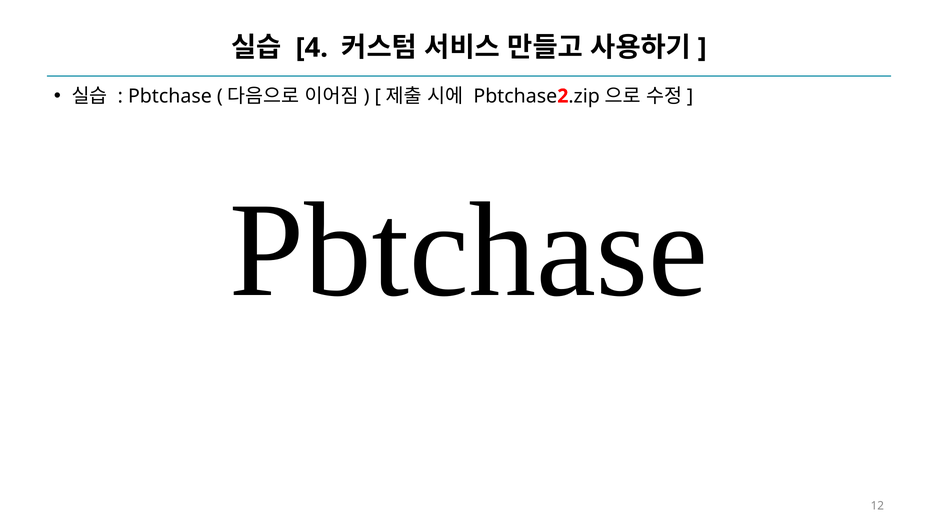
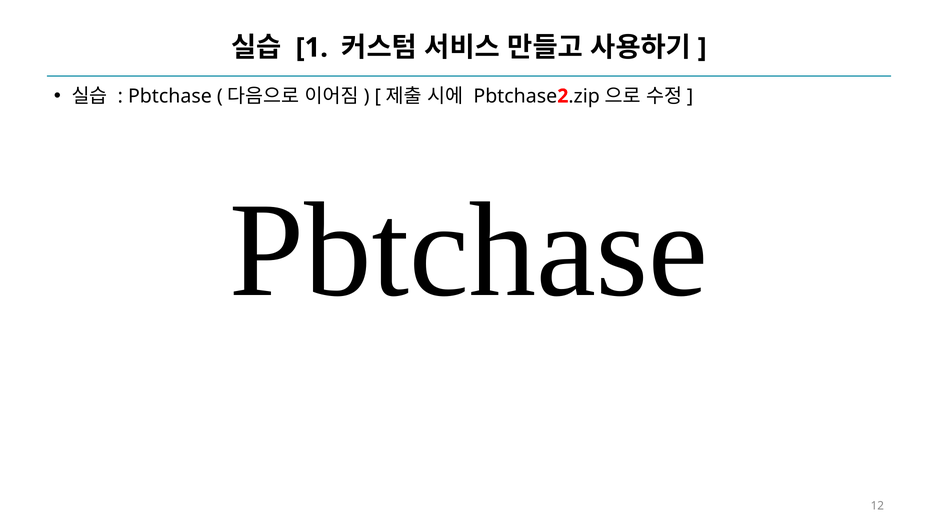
4: 4 -> 1 (312, 48)
